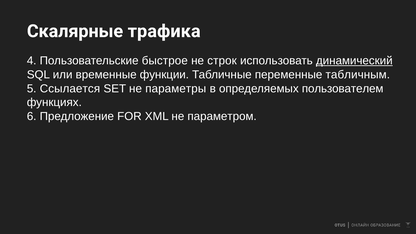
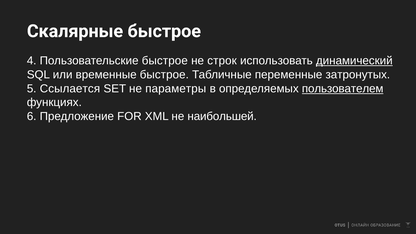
Скалярные трафика: трафика -> быстрое (164, 31)
временные функции: функции -> быстрое (164, 75)
табличным: табличным -> затронутых (358, 75)
пользователем underline: none -> present (343, 89)
параметром: параметром -> наибольшей (222, 116)
